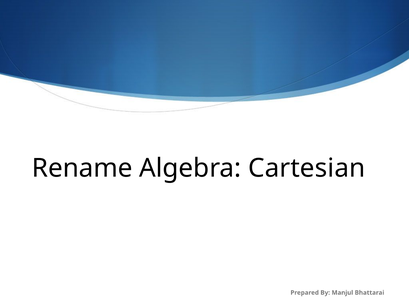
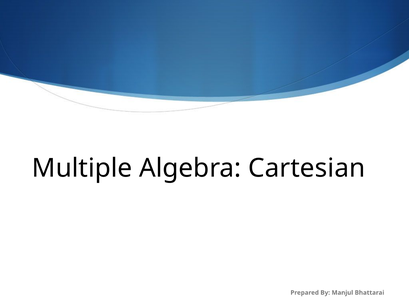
Rename: Rename -> Multiple (82, 168)
